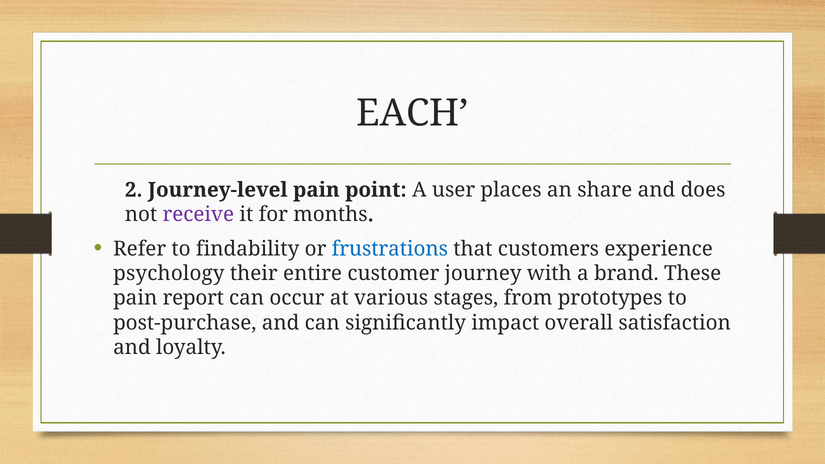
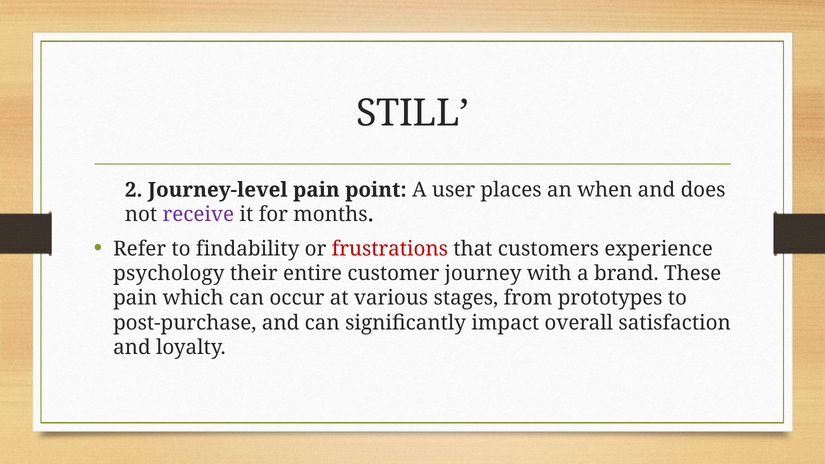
EACH: EACH -> STILL (413, 113)
share: share -> when (605, 190)
frustrations colour: blue -> red (390, 249)
report: report -> which (193, 298)
